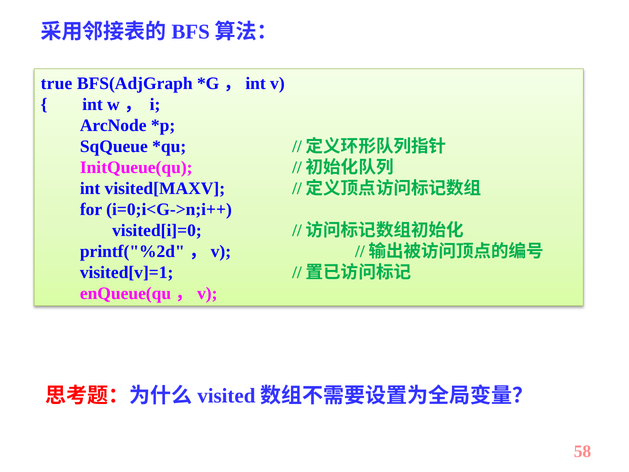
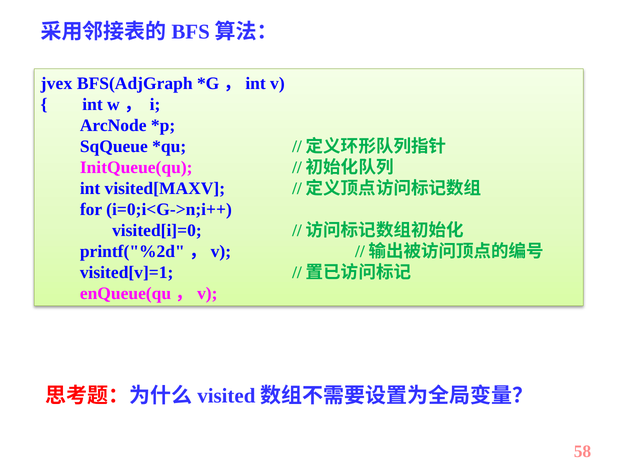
true: true -> jvex (56, 84)
